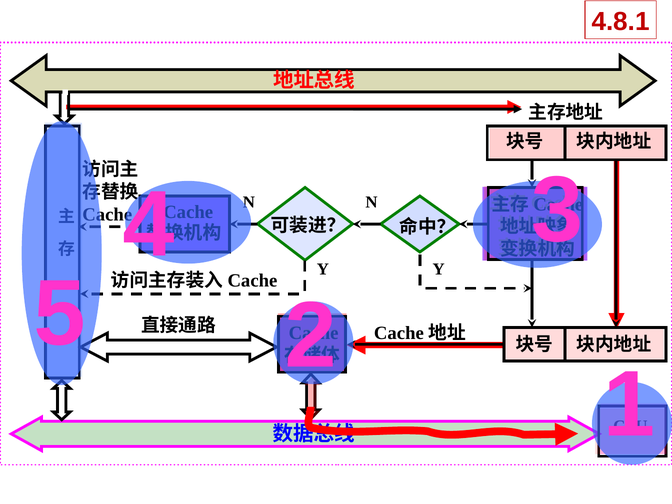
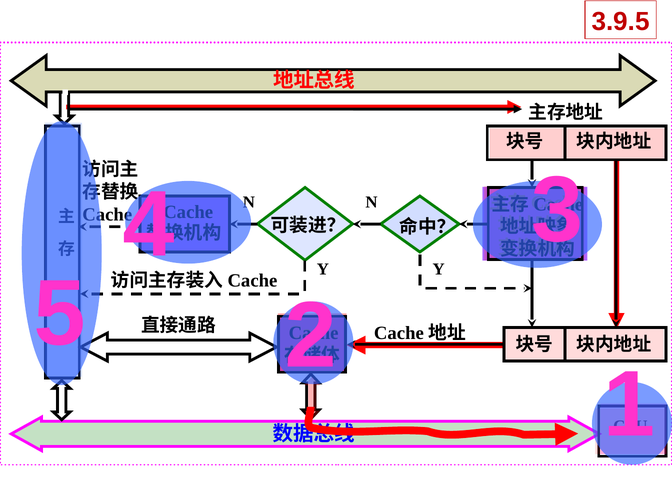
4.8.1: 4.8.1 -> 3.9.5 (621, 22)
